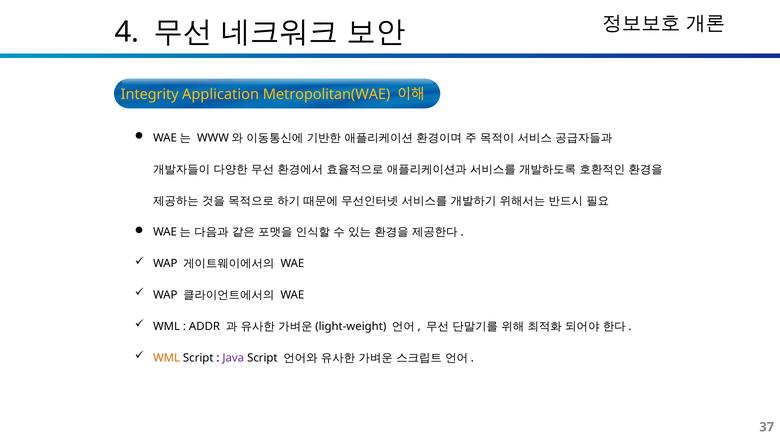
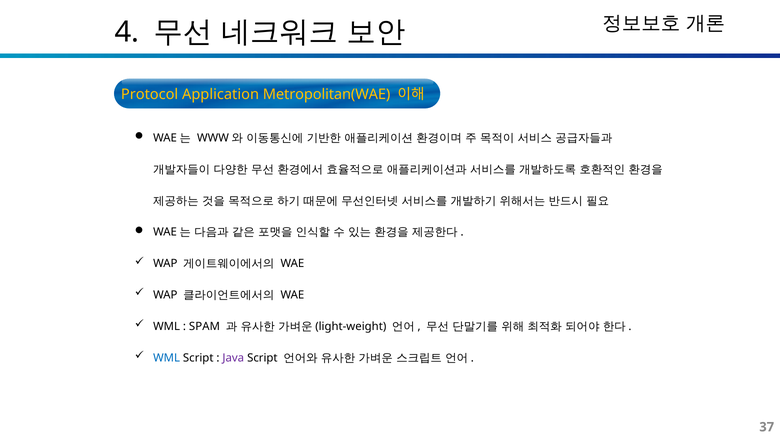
Integrity: Integrity -> Protocol (150, 94)
ADDR: ADDR -> SPAM (204, 326)
WML colour: orange -> blue (167, 358)
